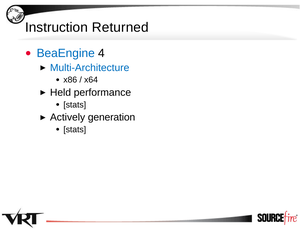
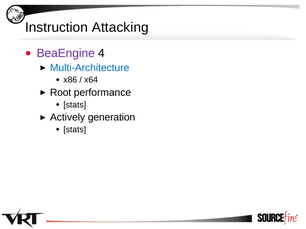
Returned: Returned -> Attacking (120, 27)
BeaEngine colour: blue -> purple (66, 53)
Held: Held -> Root (61, 93)
